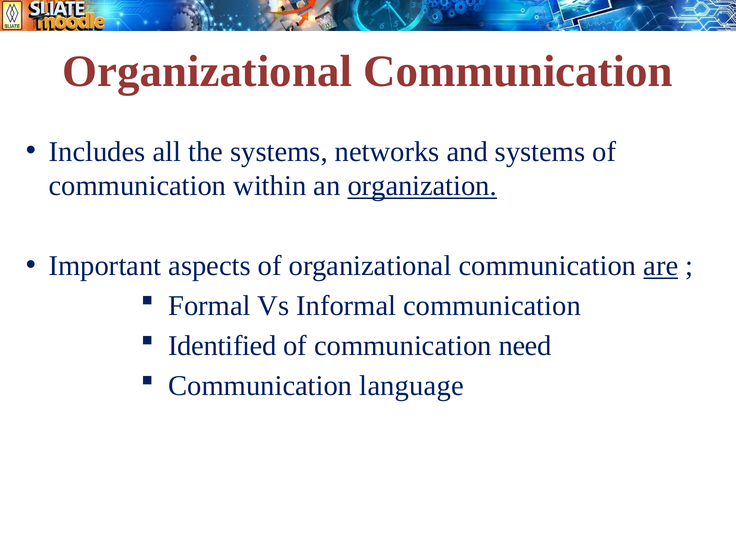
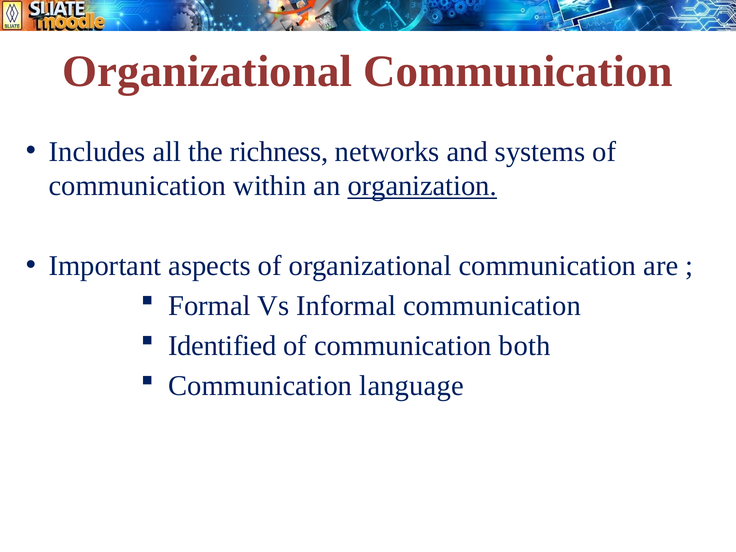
the systems: systems -> richness (279, 152)
are underline: present -> none (661, 266)
need: need -> both (525, 346)
